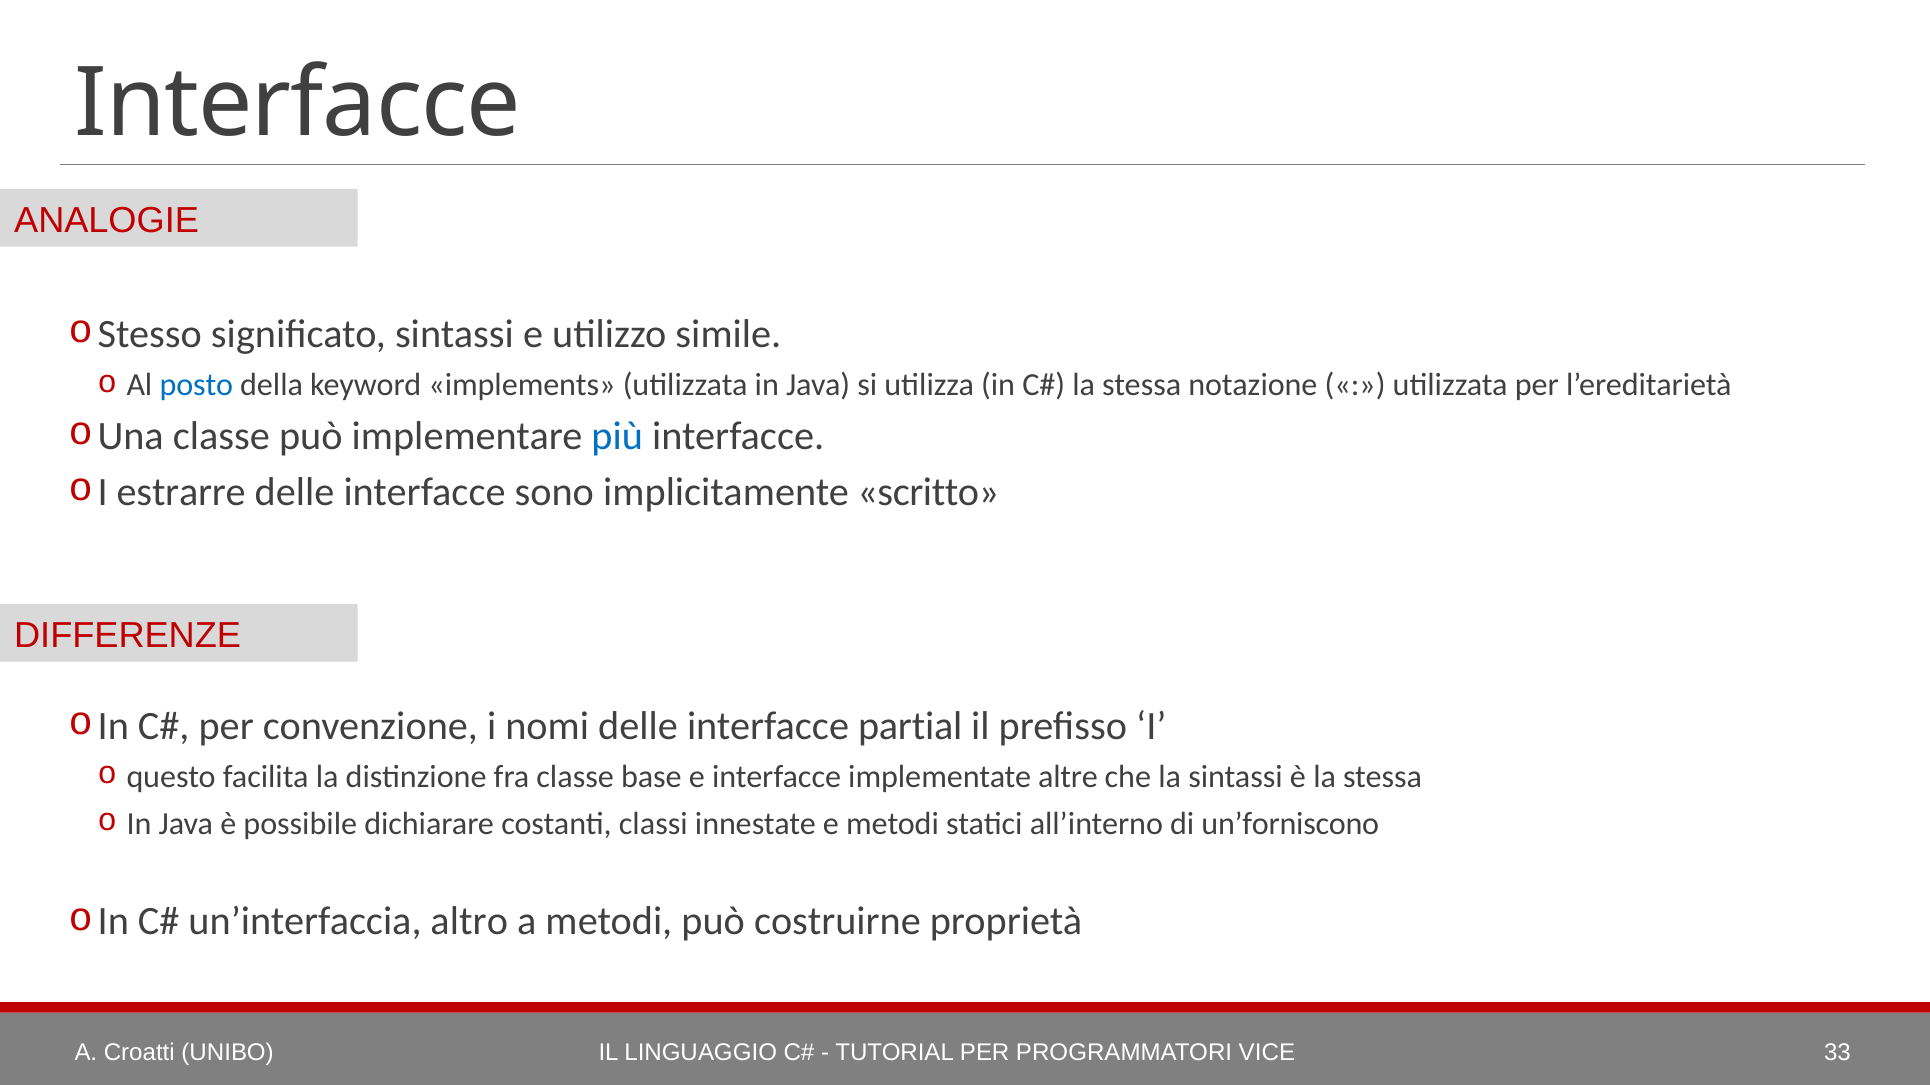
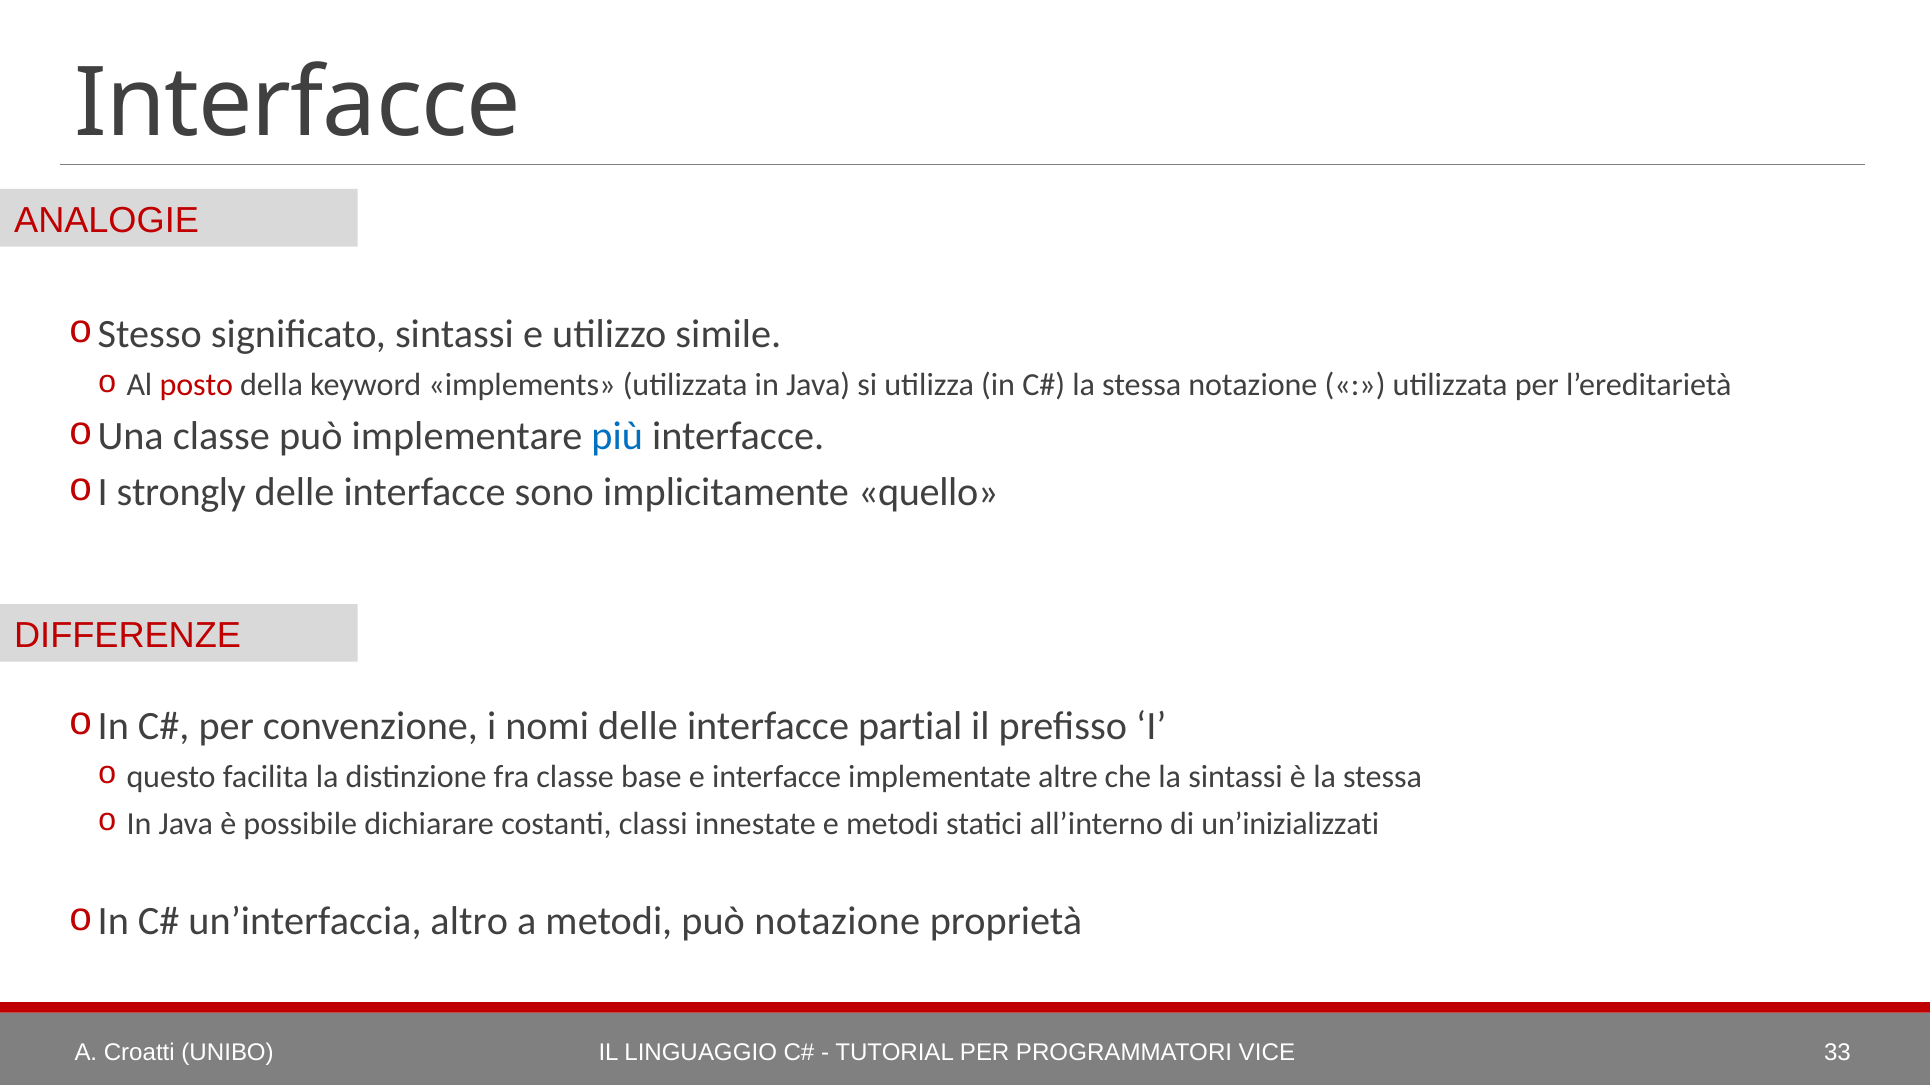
posto colour: blue -> red (196, 386)
estrarre: estrarre -> strongly (181, 492)
scritto: scritto -> quello (928, 492)
un’forniscono: un’forniscono -> un’inizializzati (1290, 824)
può costruirne: costruirne -> notazione (837, 922)
